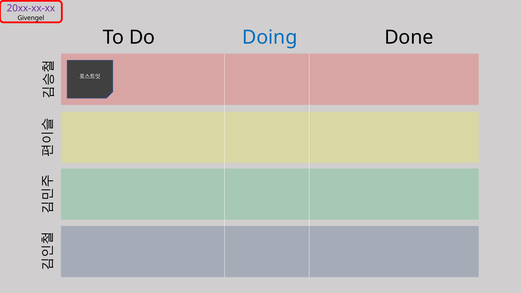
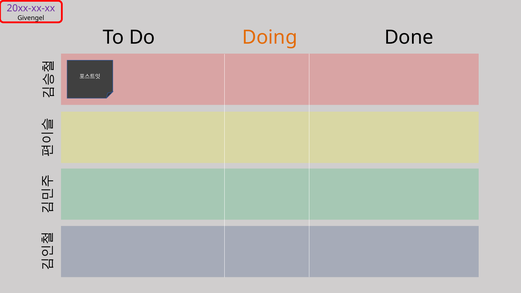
Doing colour: blue -> orange (270, 37)
